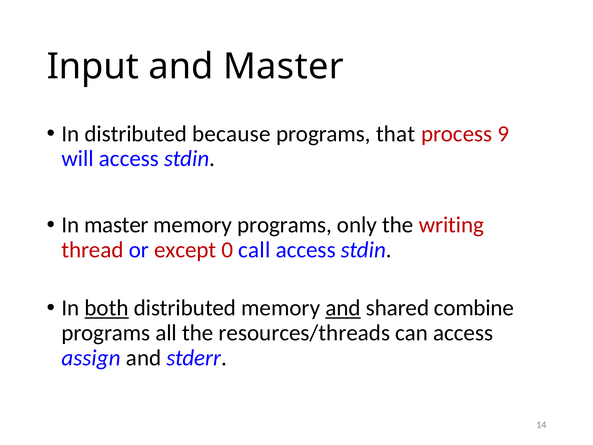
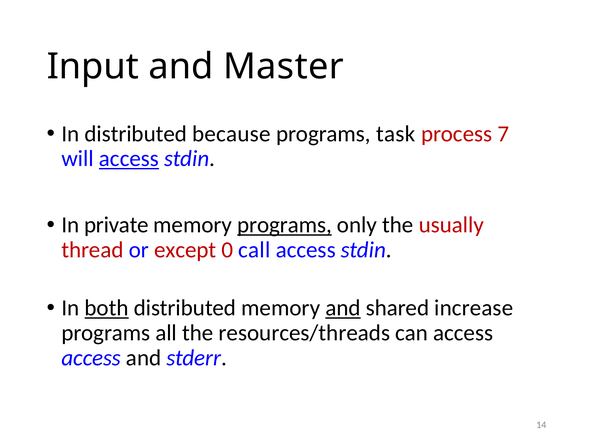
that: that -> task (396, 134)
9: 9 -> 7 (503, 134)
access underline: none -> present (129, 159)
In master: master -> private (116, 225)
programs underline: none -> present (285, 225)
writing: writing -> usually (451, 225)
combine: combine -> increase (474, 308)
assign: assign -> access (91, 358)
